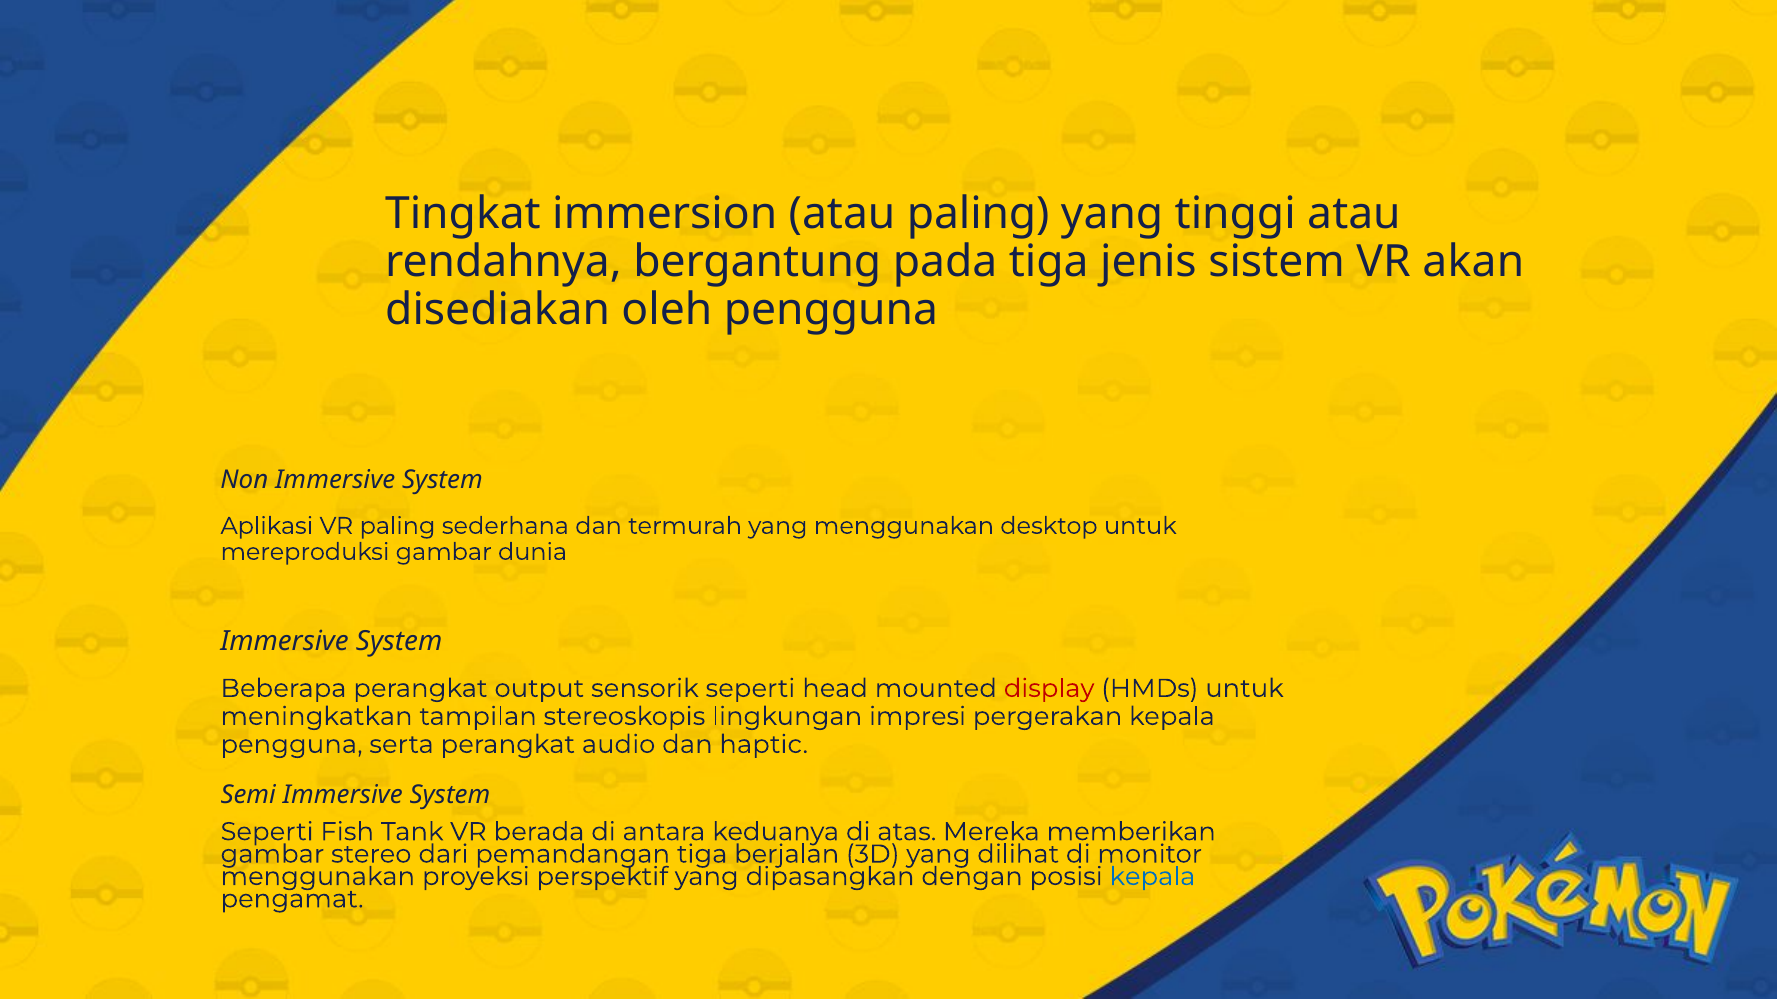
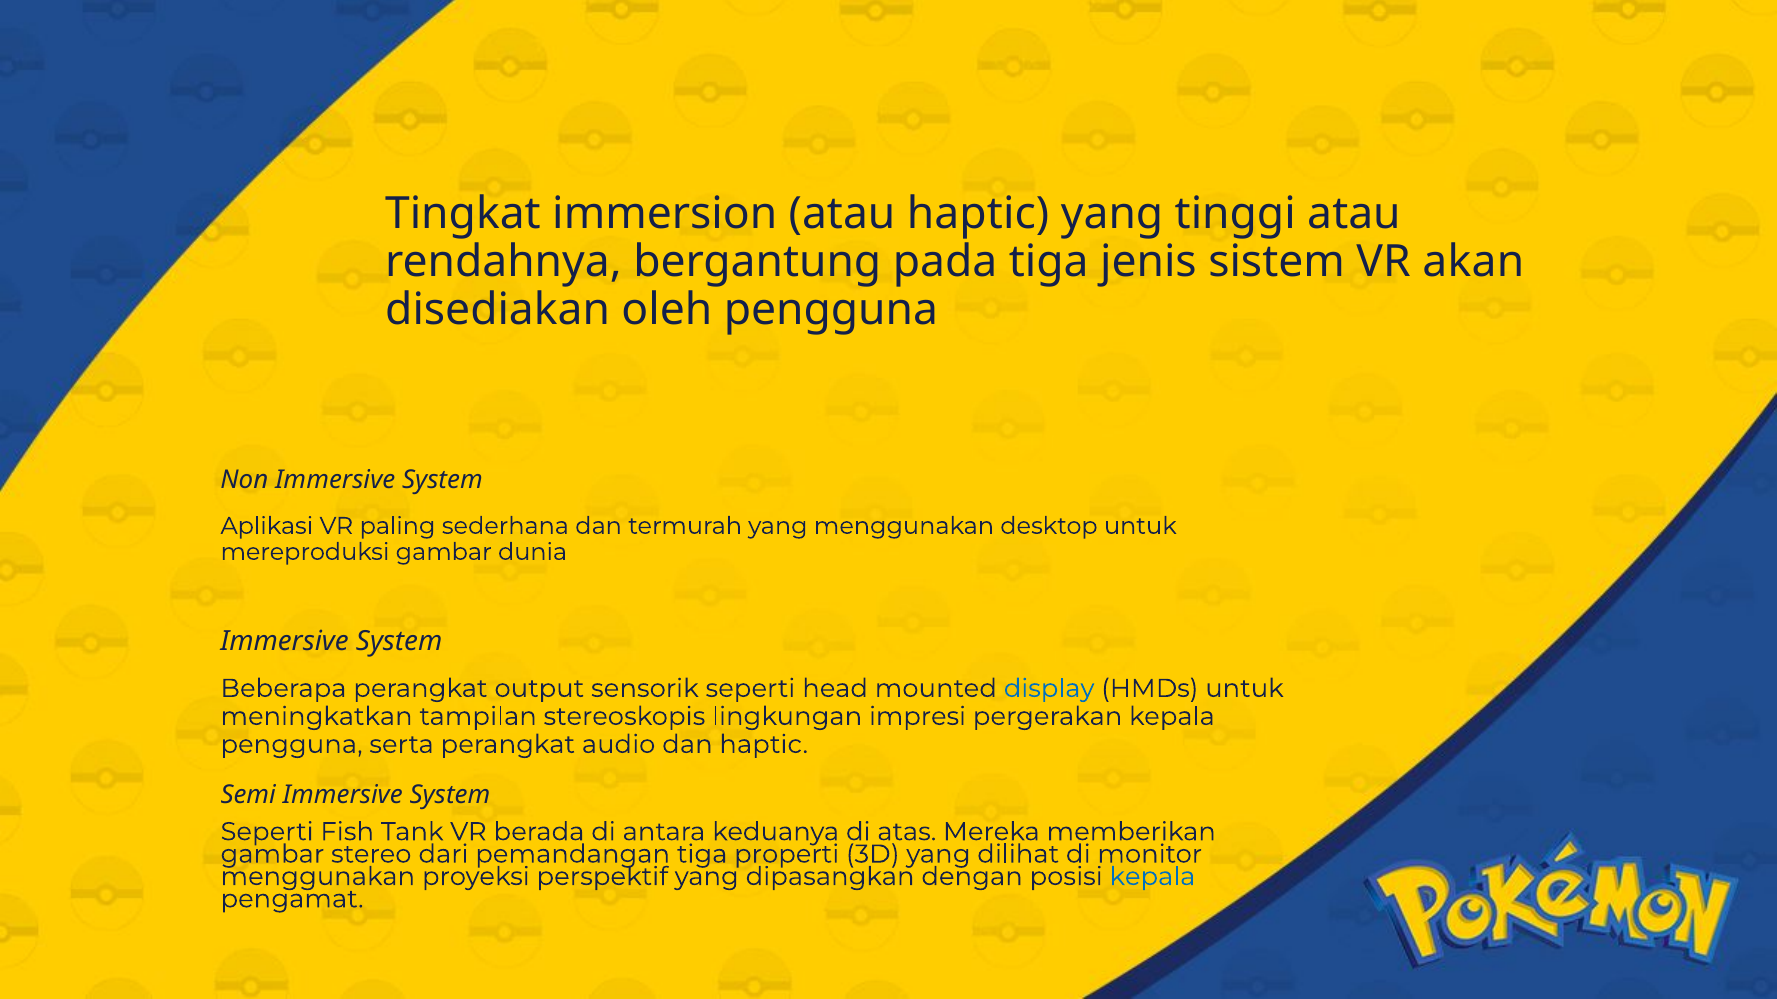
atau paling: paling -> haptic (978, 214)
display colour: red -> blue (1049, 689)
berjalan: berjalan -> properti (787, 855)
